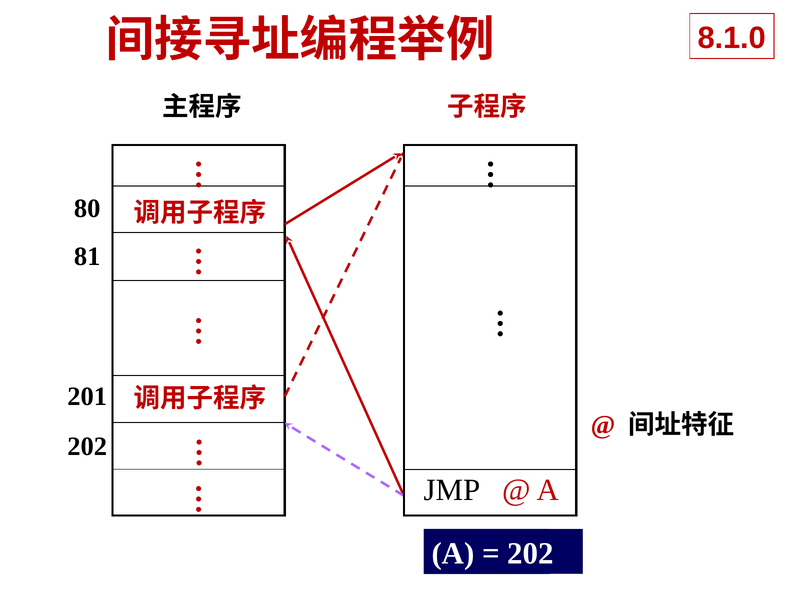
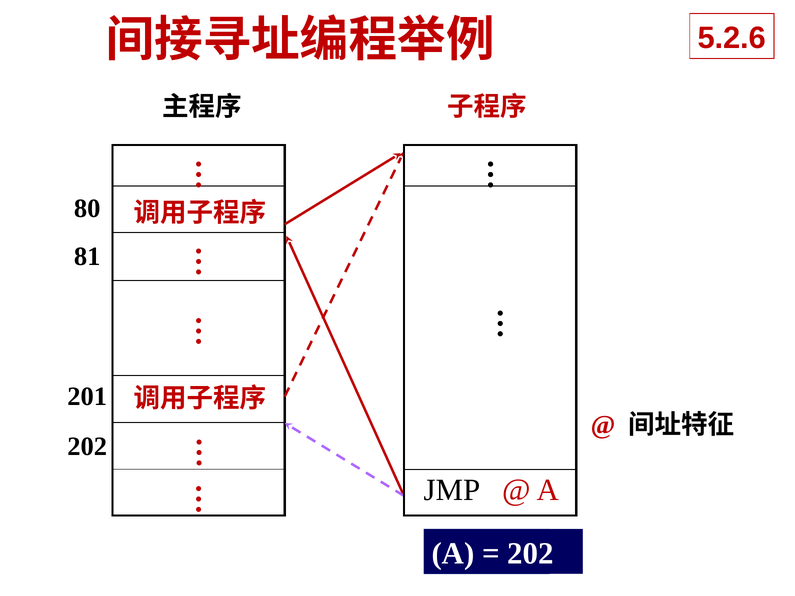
8.1.0: 8.1.0 -> 5.2.6 (732, 38)
